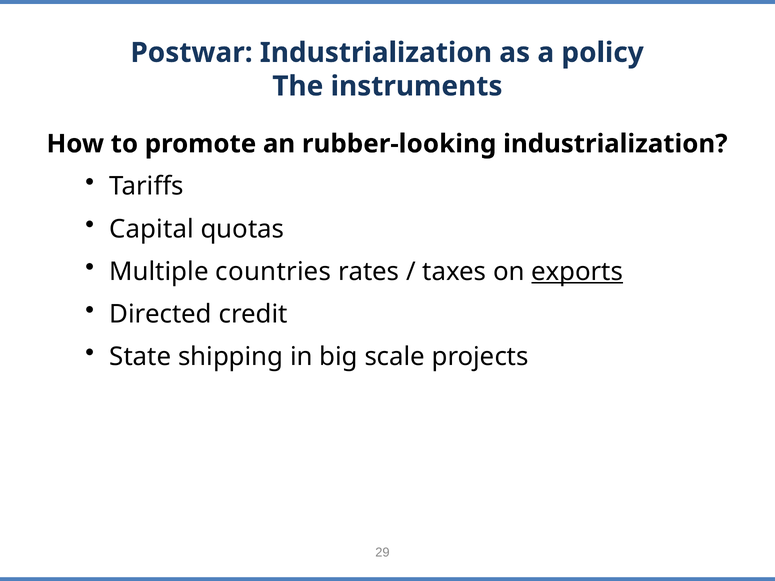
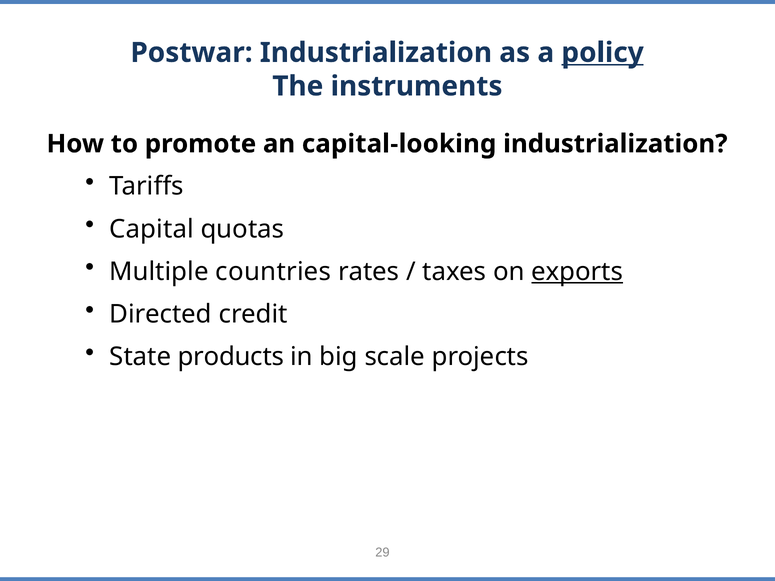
policy underline: none -> present (603, 53)
rubber-looking: rubber-looking -> capital-looking (399, 144)
shipping: shipping -> products (231, 357)
